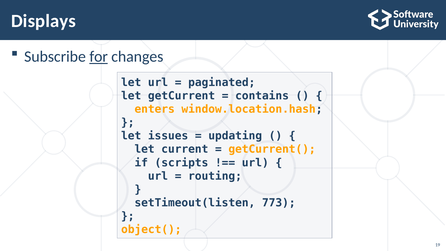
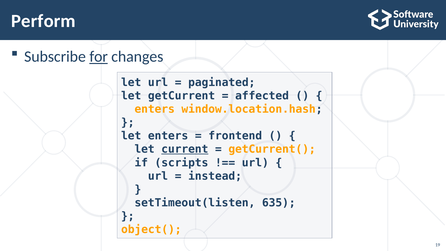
Displays: Displays -> Perform (44, 21)
contains: contains -> affected (262, 96)
let issues: issues -> enters (168, 136)
updating: updating -> frontend (235, 136)
current underline: none -> present (185, 149)
routing: routing -> instead (215, 176)
773: 773 -> 635 (279, 203)
